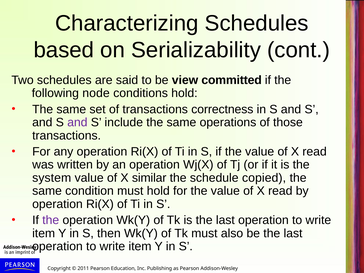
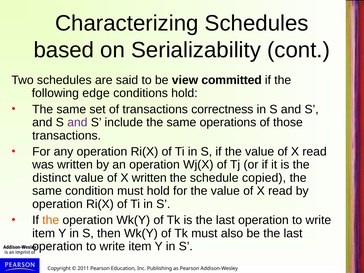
node: node -> edge (96, 93)
system: system -> distinct (52, 178)
X similar: similar -> written (149, 178)
the colour: purple -> orange (51, 220)
